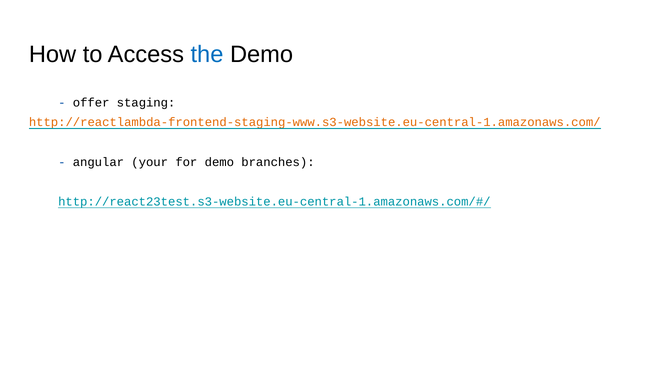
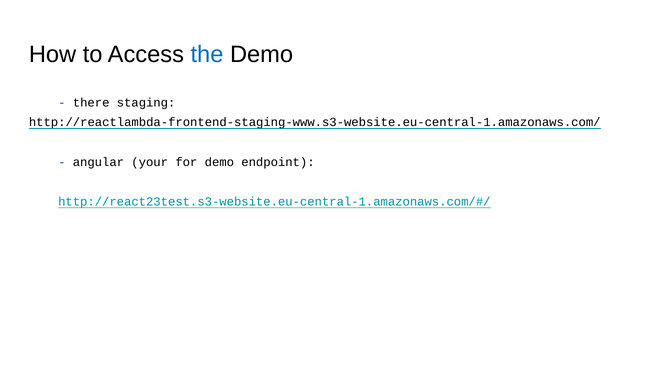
offer: offer -> there (91, 102)
http://reactlambda-frontend-staging-www.s3-website.eu-central-1.amazonaws.com/ colour: orange -> black (315, 122)
branches: branches -> endpoint (278, 162)
